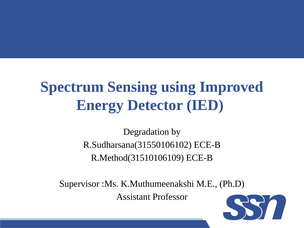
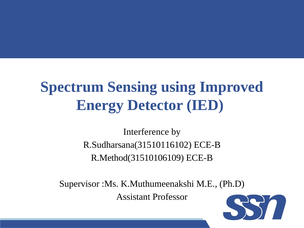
Degradation: Degradation -> Interference (146, 132)
R.Sudharsana(31550106102: R.Sudharsana(31550106102 -> R.Sudharsana(31510116102 (137, 145)
